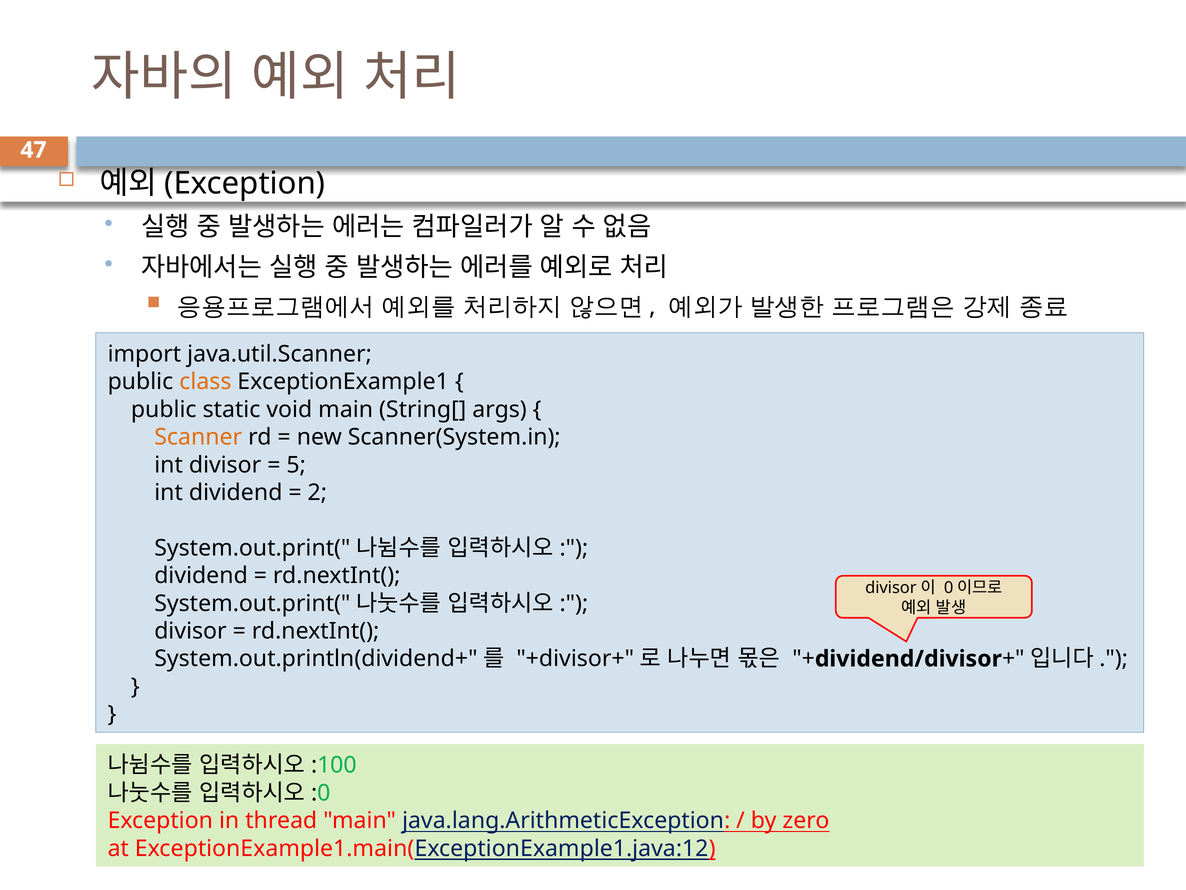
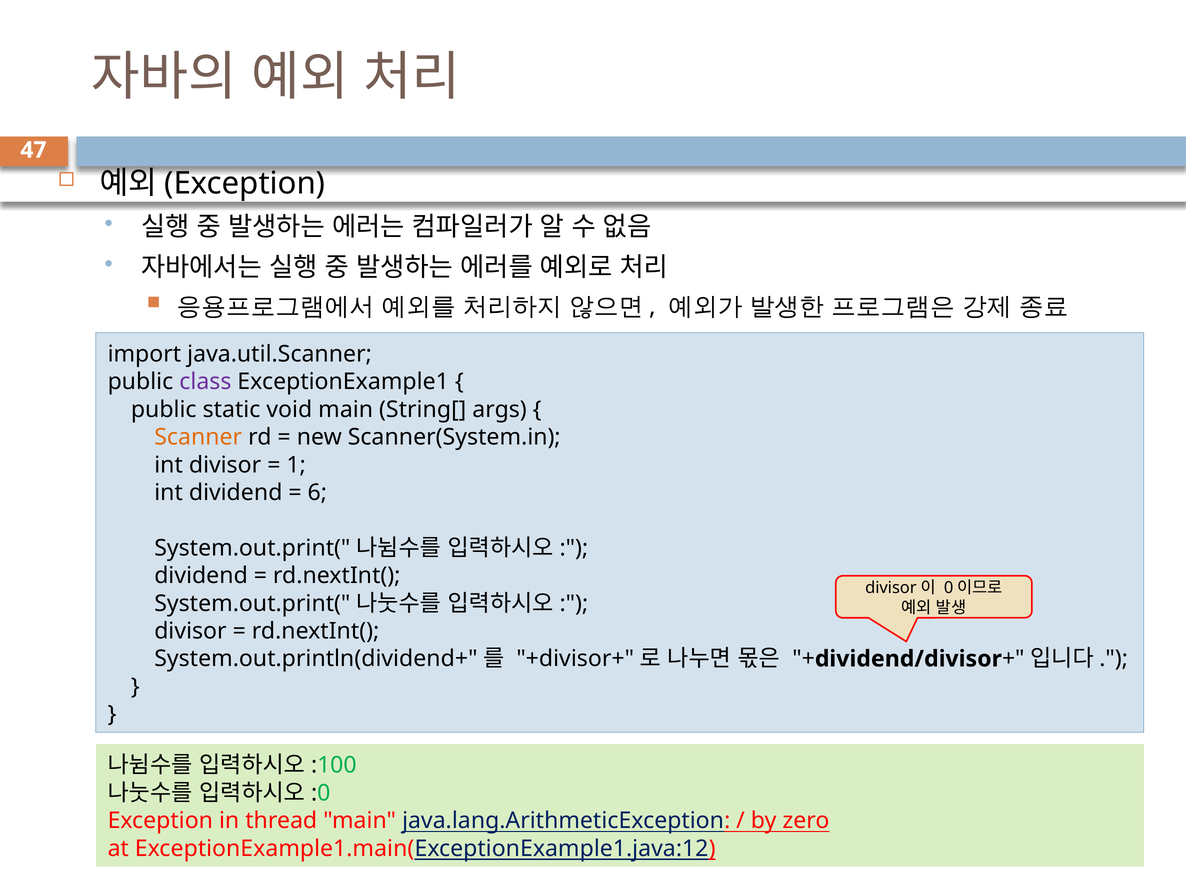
class colour: orange -> purple (205, 382)
5: 5 -> 1 (296, 465)
2: 2 -> 6 (317, 492)
